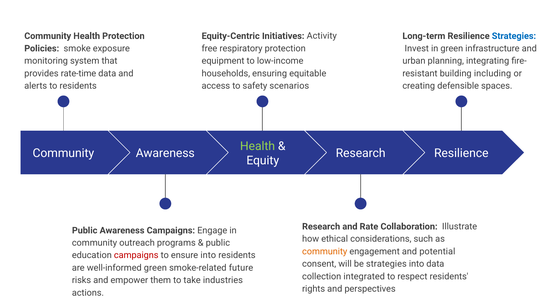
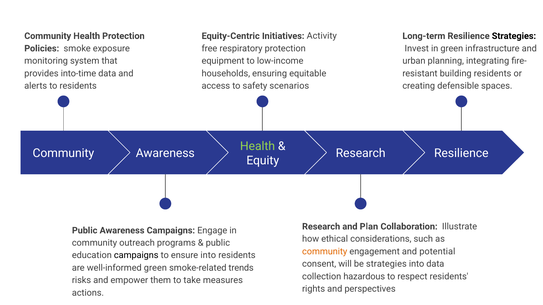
Strategies colour: blue -> black (514, 36)
rate-time: rate-time -> into-time (78, 73)
building including: including -> residents (493, 73)
Rate: Rate -> Plan (369, 227)
campaigns colour: red -> black (136, 256)
future: future -> trends (241, 268)
integrated: integrated -> hazardous (364, 277)
industries: industries -> measures (223, 281)
